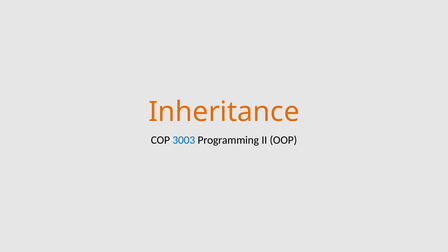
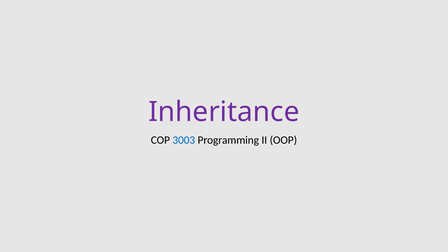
Inheritance colour: orange -> purple (224, 112)
